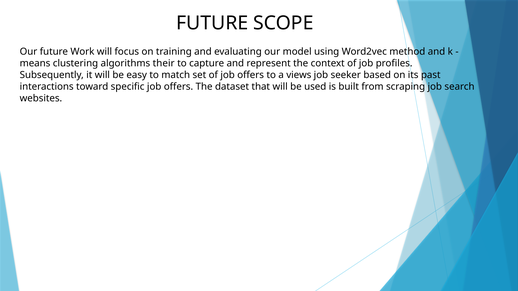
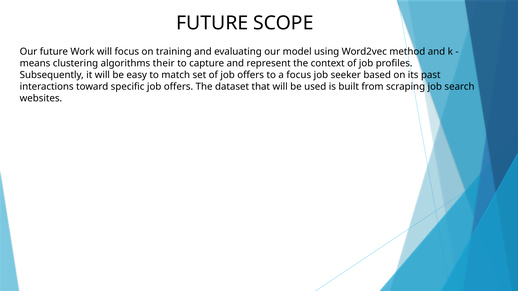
a views: views -> focus (299, 75)
